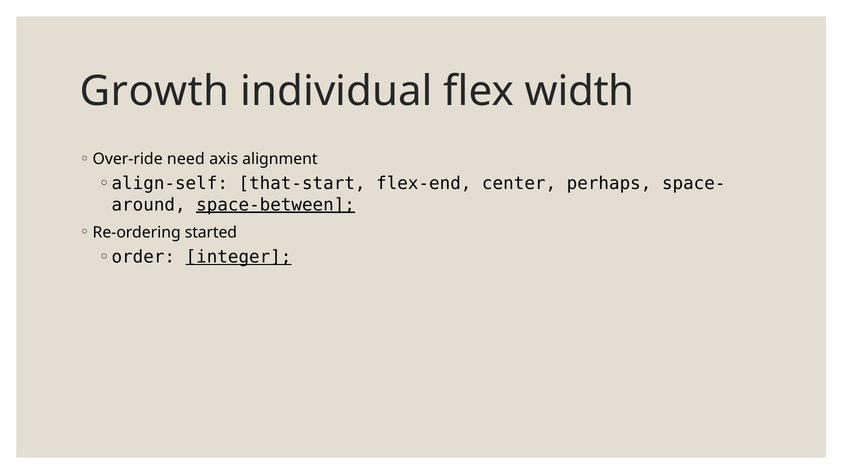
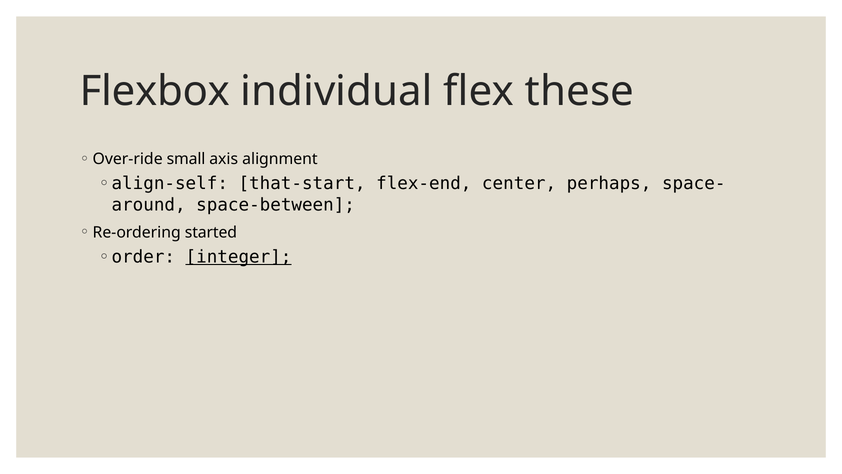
Growth: Growth -> Flexbox (155, 91)
width: width -> these (579, 91)
need: need -> small (186, 159)
space-between underline: present -> none (276, 205)
